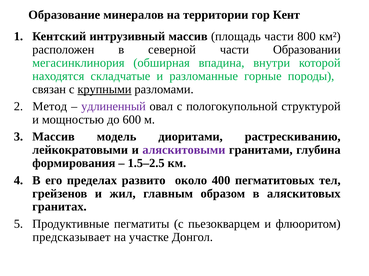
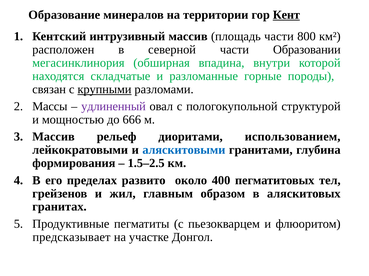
Кент underline: none -> present (286, 15)
Метод: Метод -> Массы (50, 107)
600: 600 -> 666 (132, 120)
модель: модель -> рельеф (117, 137)
растрескиванию: растрескиванию -> использованием (293, 137)
аляскитовыми colour: purple -> blue (184, 150)
